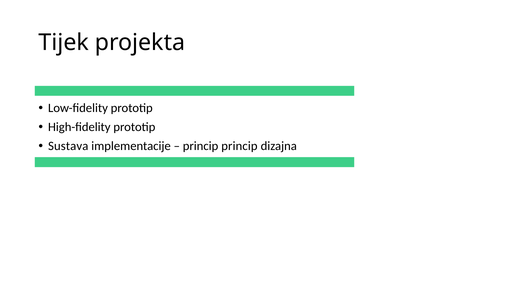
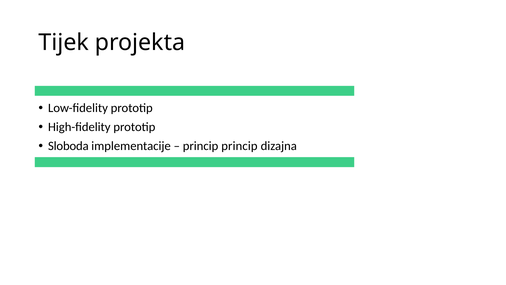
Sustava: Sustava -> Sloboda (68, 146)
